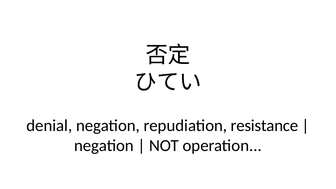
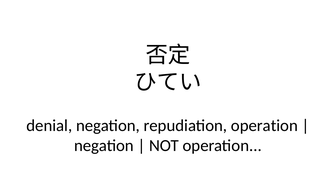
repudiation resistance: resistance -> operation (264, 125)
